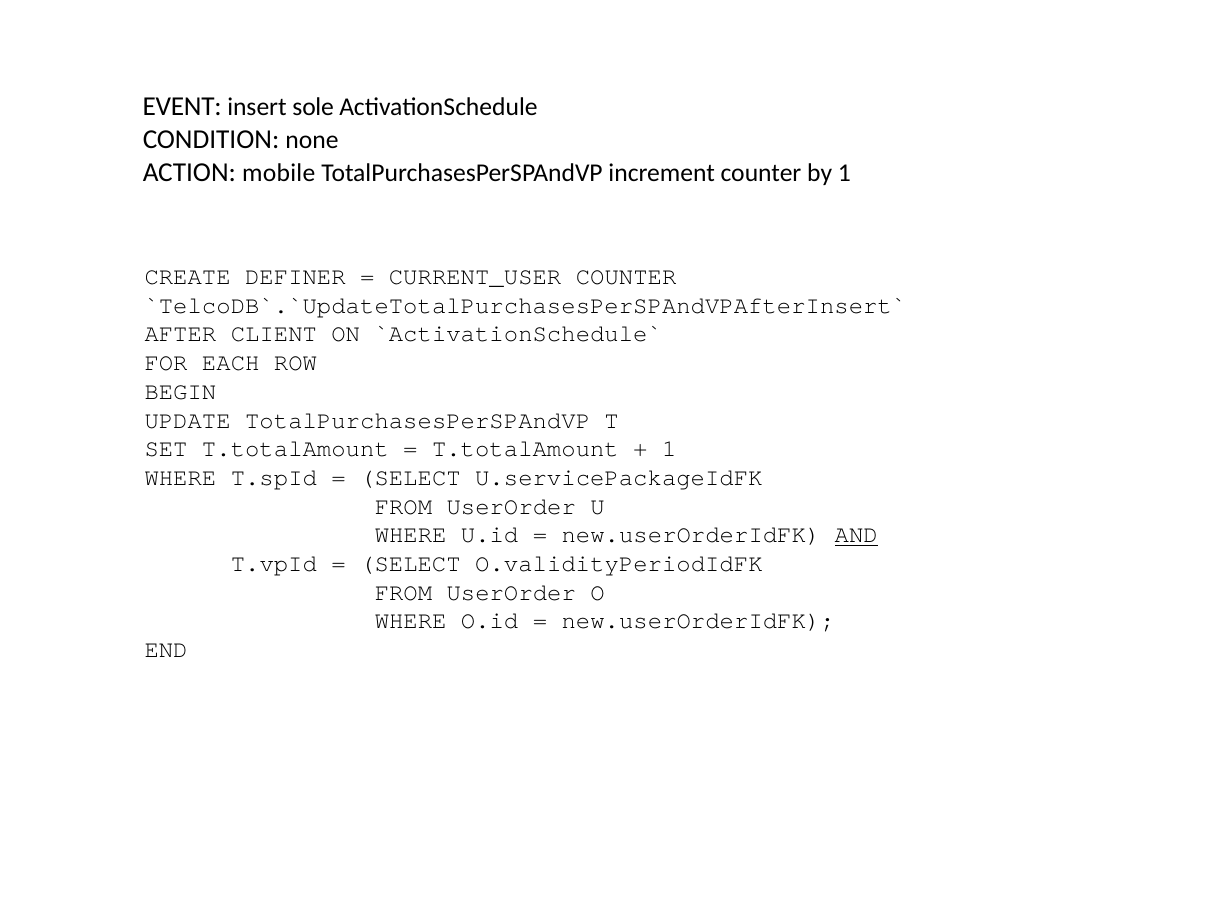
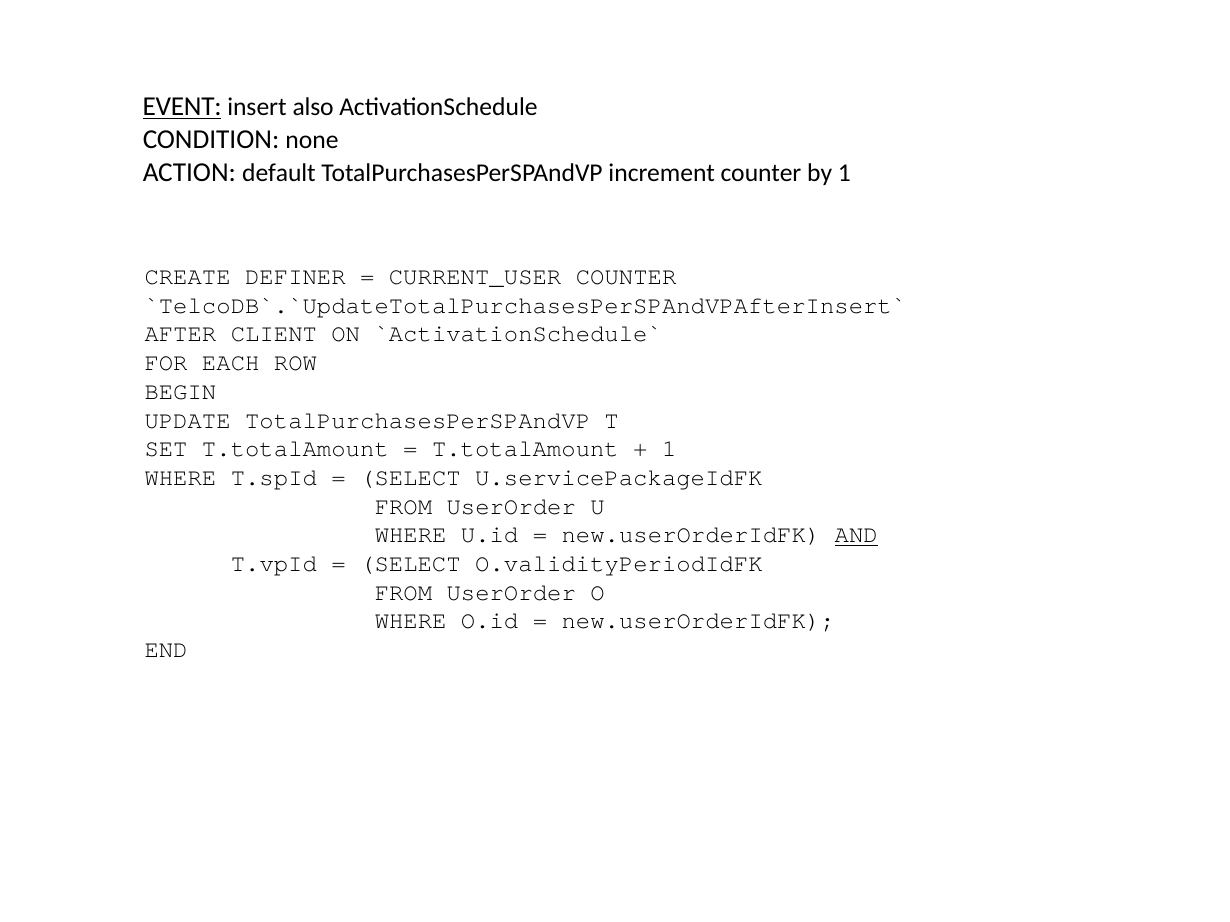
EVENT underline: none -> present (182, 107)
sole: sole -> also (313, 107)
mobile: mobile -> default (279, 173)
